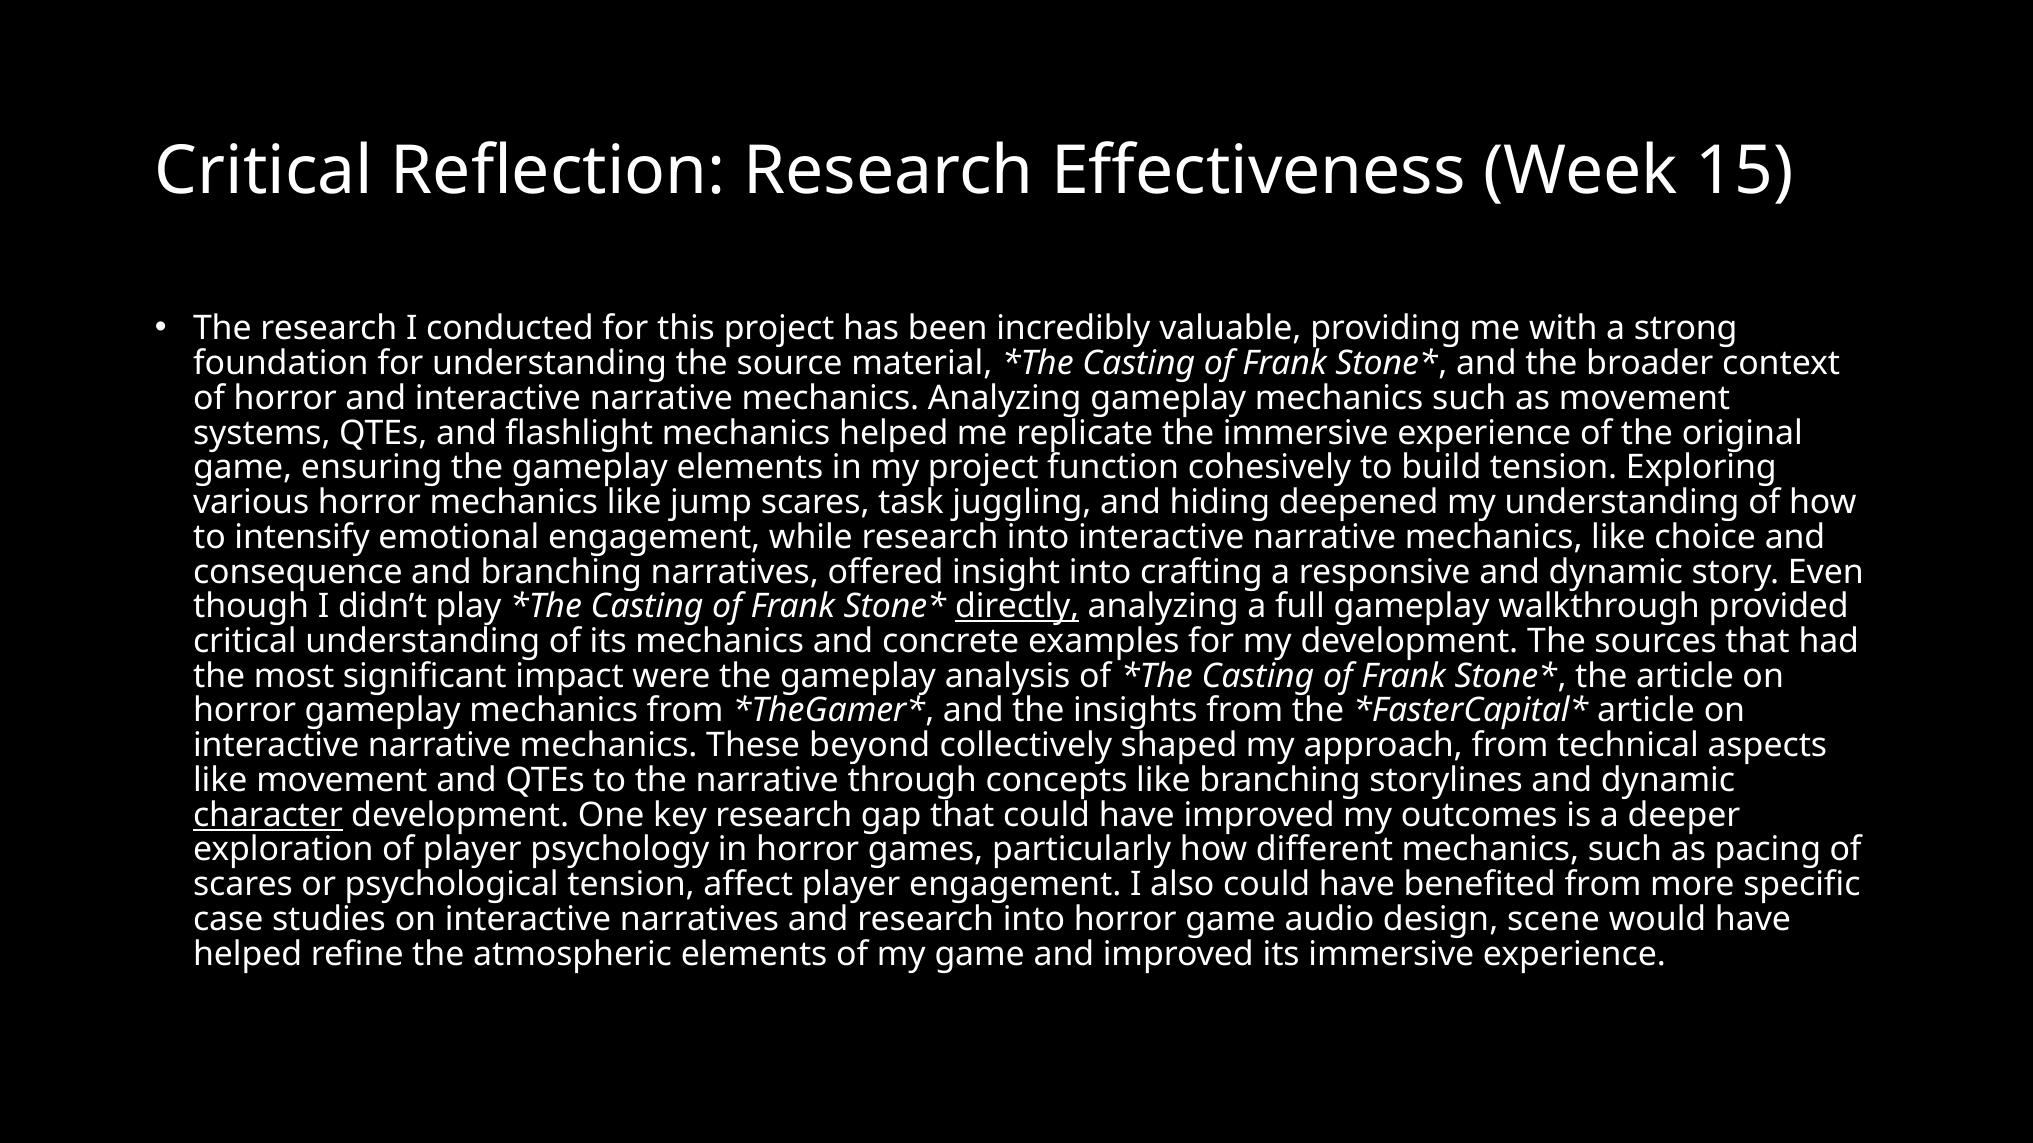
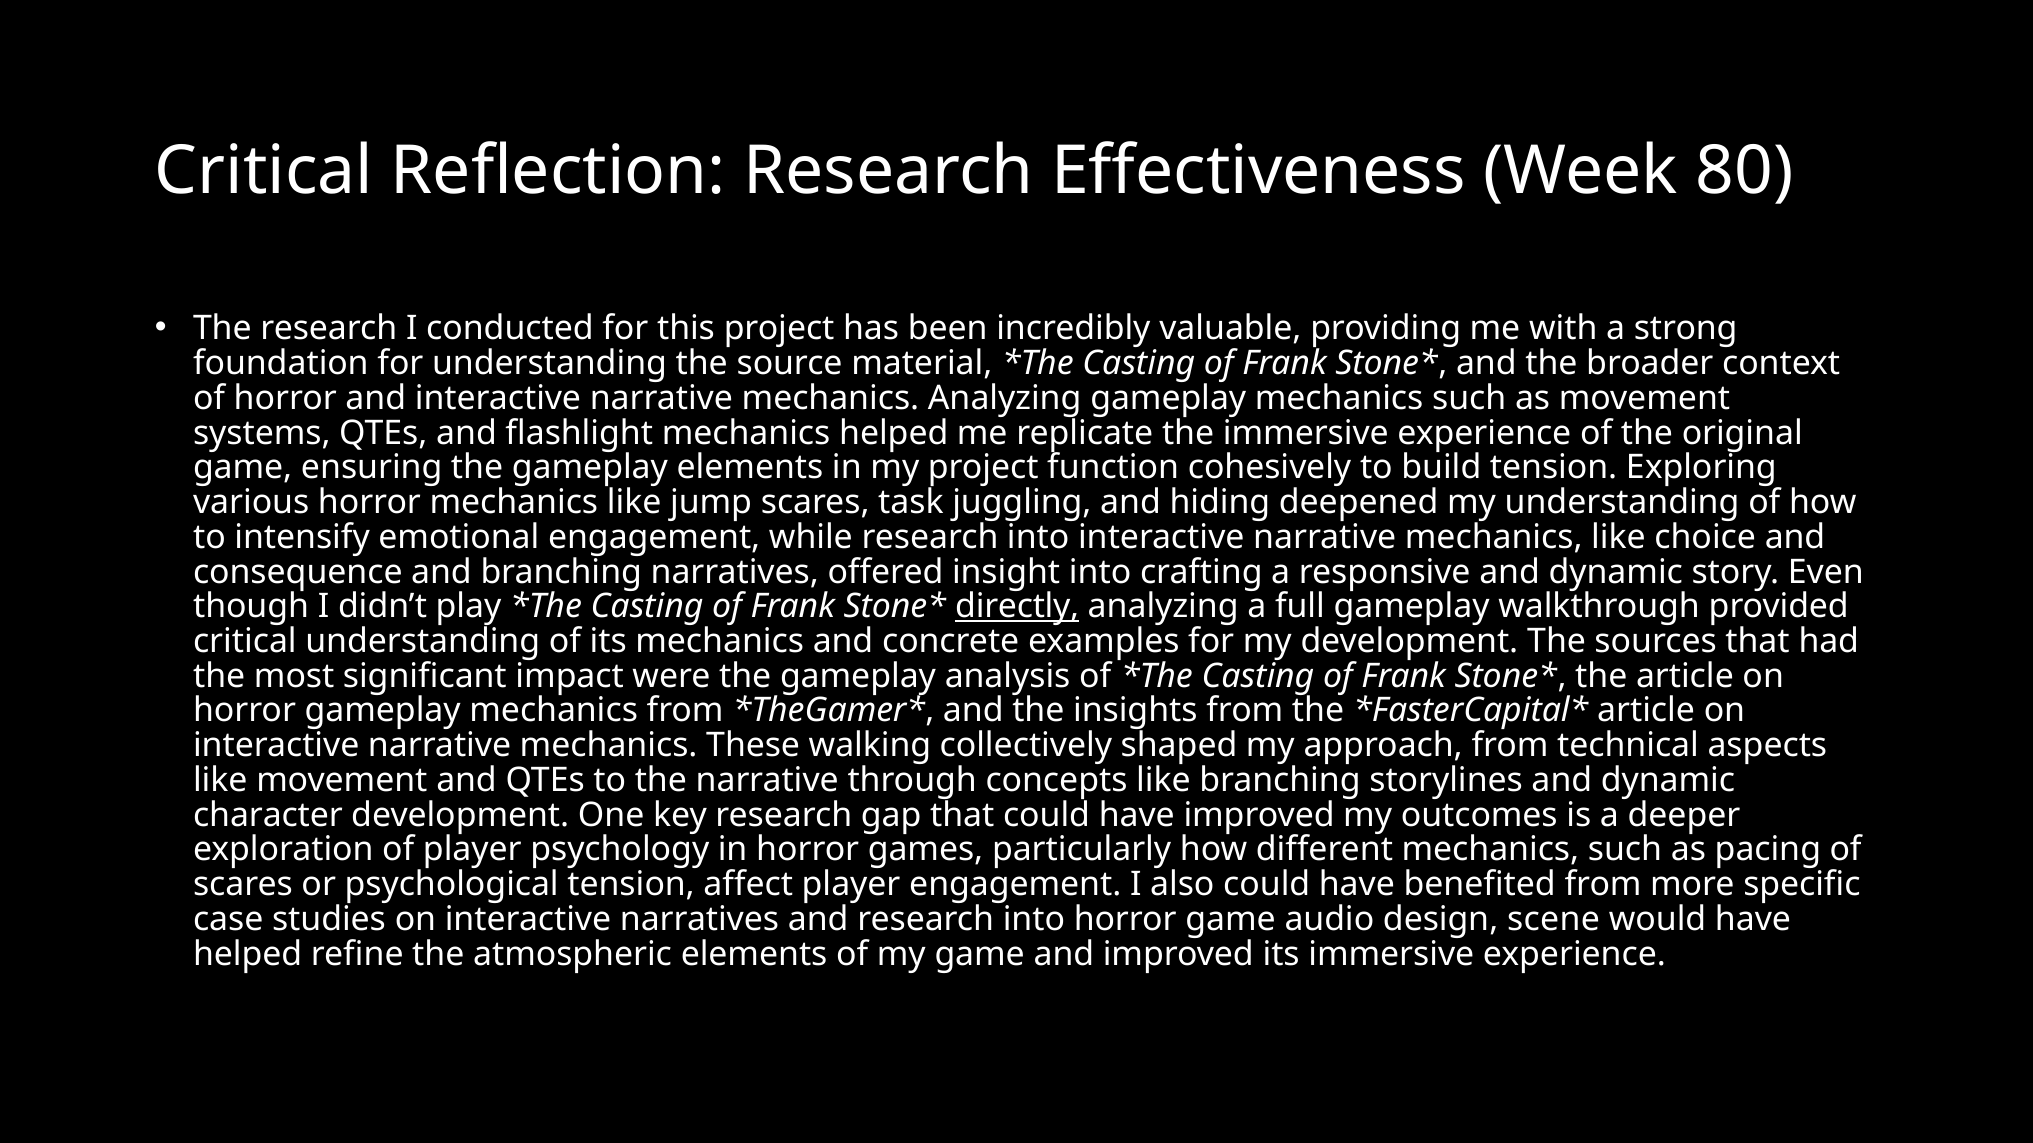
15: 15 -> 80 (1745, 171)
beyond: beyond -> walking (870, 746)
character underline: present -> none (268, 815)
